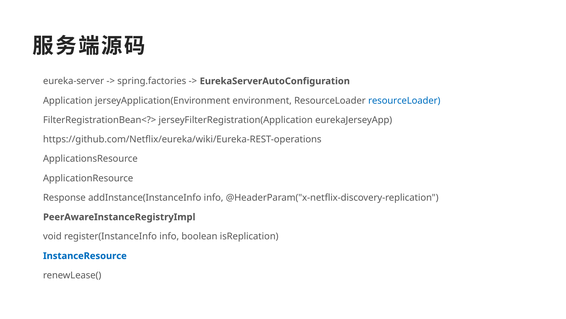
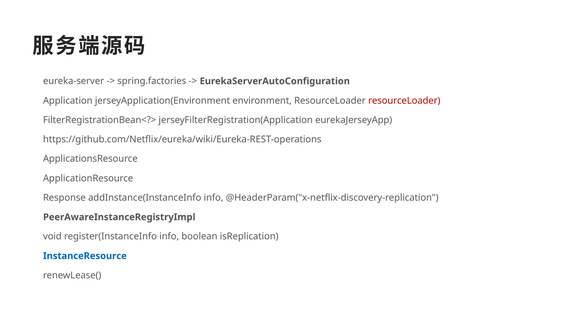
resourceLoader colour: blue -> red (404, 100)
